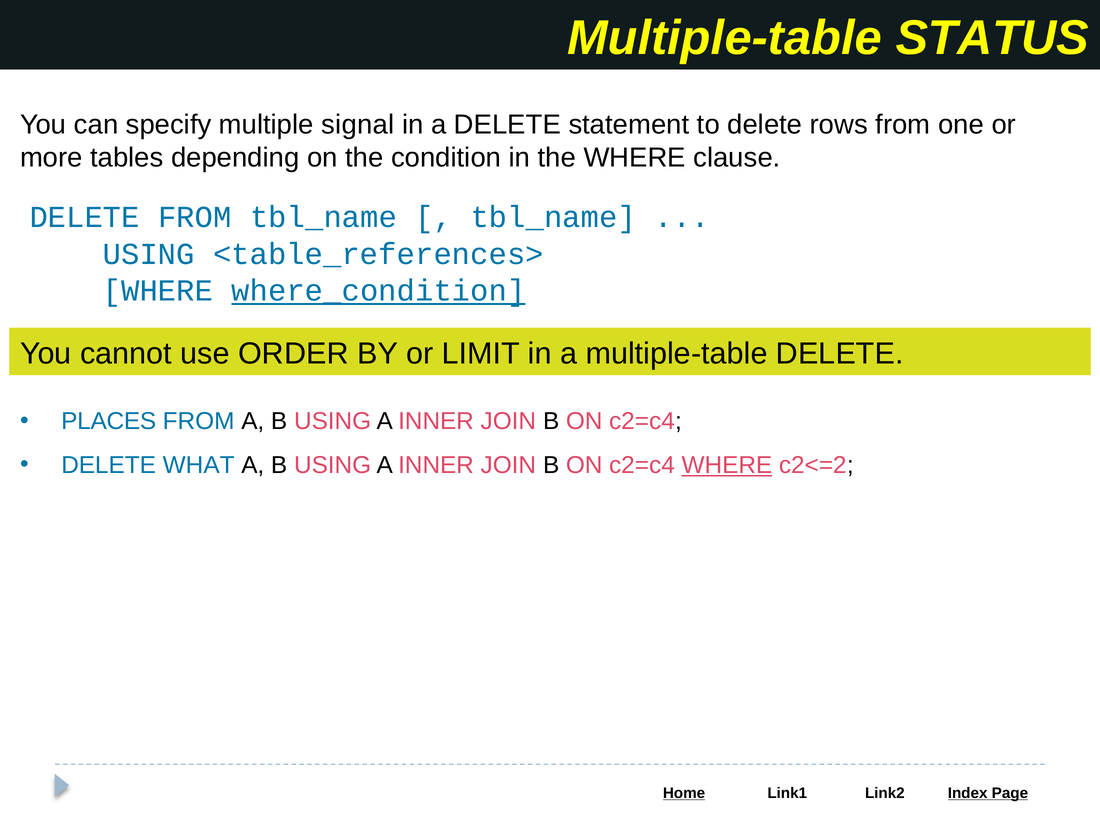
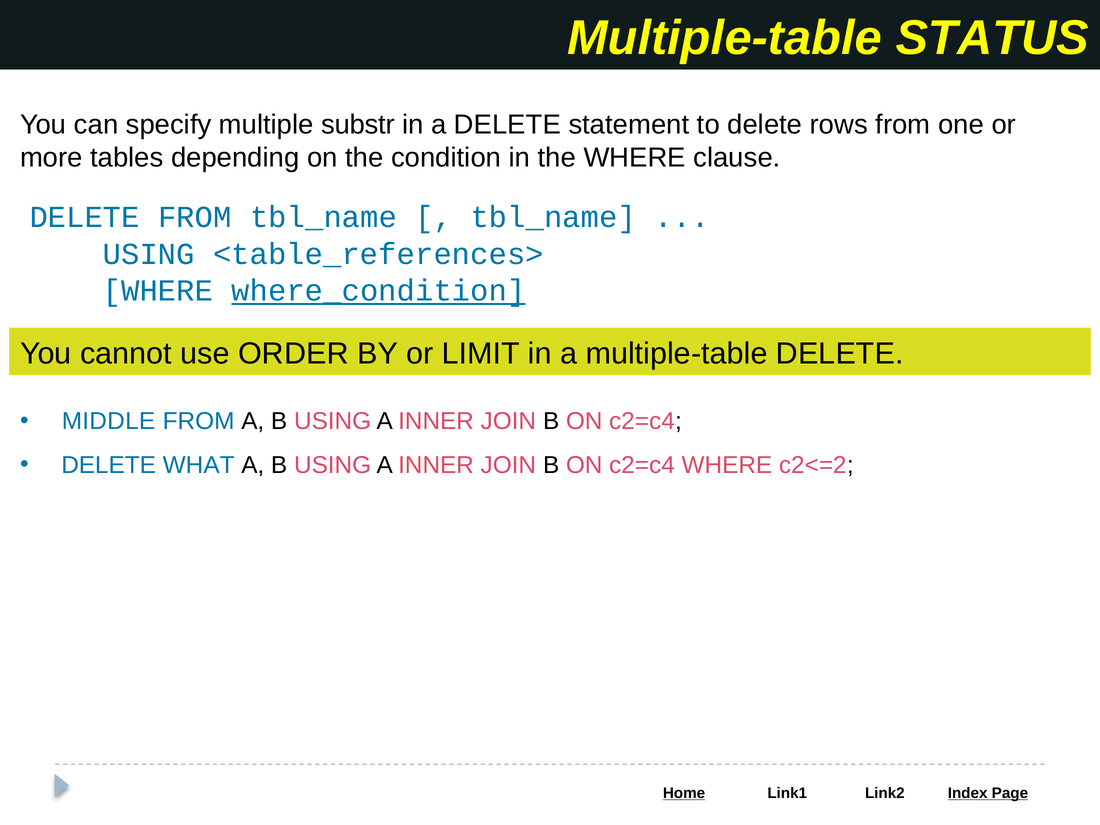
signal: signal -> substr (358, 125)
PLACES: PLACES -> MIDDLE (108, 421)
WHERE underline: present -> none (727, 465)
